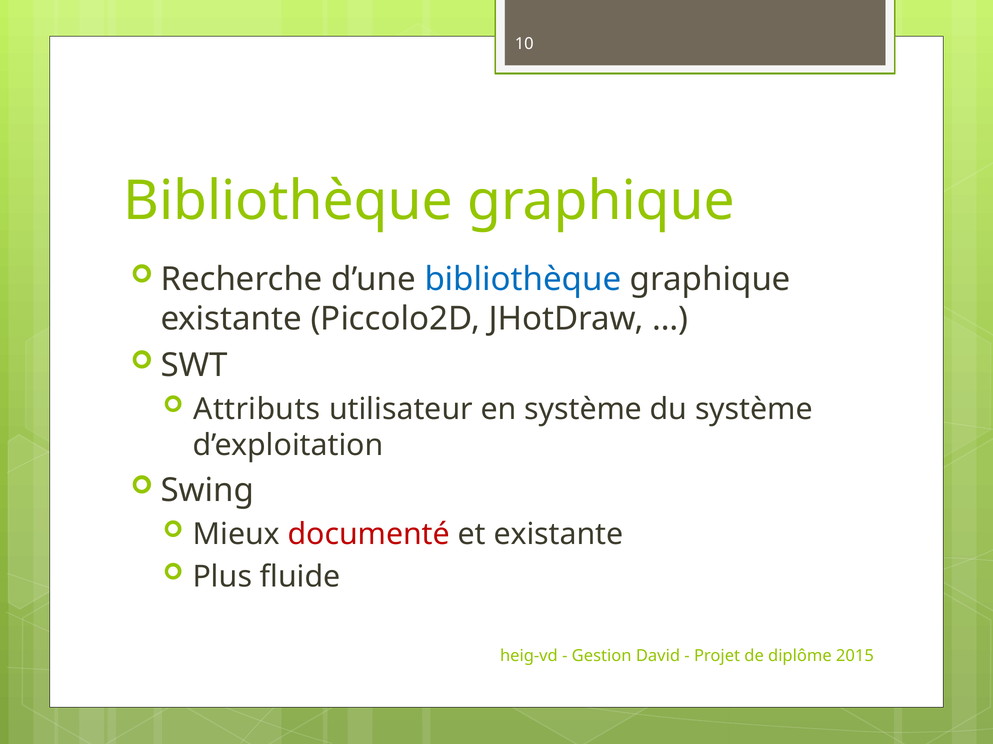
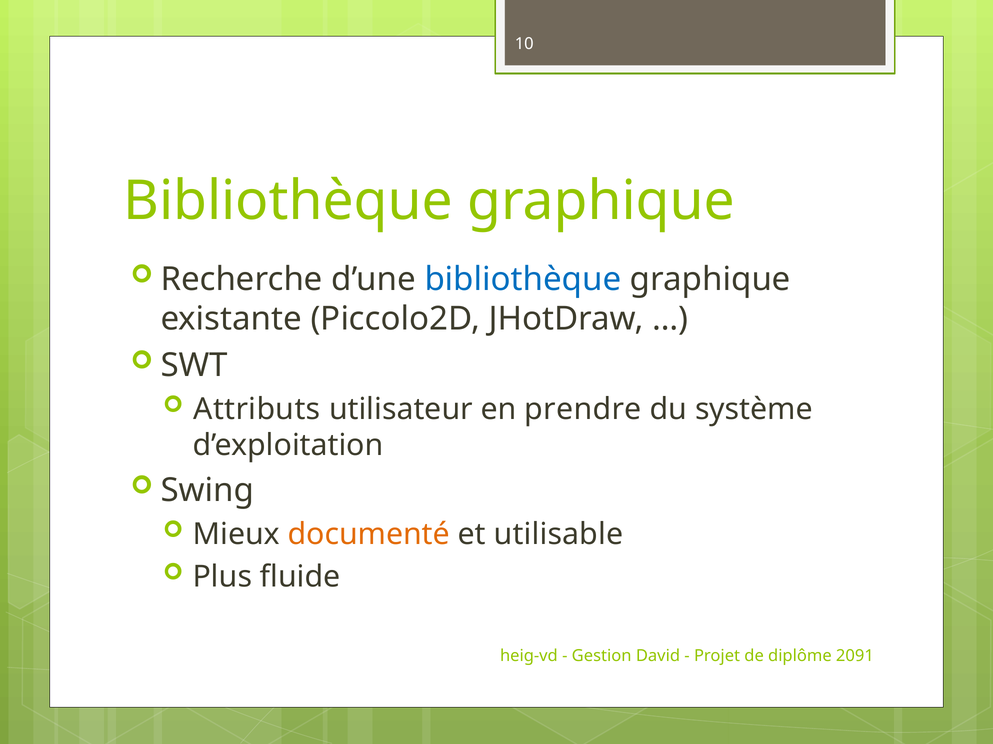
en système: système -> prendre (583, 409)
documenté colour: red -> orange (369, 535)
et existante: existante -> utilisable (558, 535)
2015: 2015 -> 2091 (855, 656)
